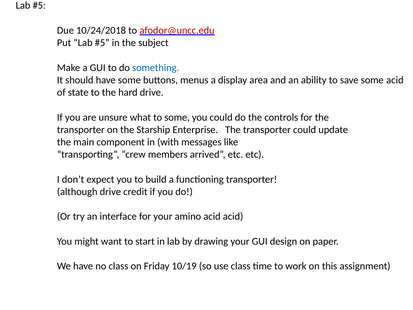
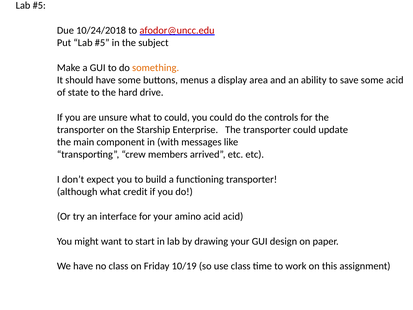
something colour: blue -> orange (156, 68)
to some: some -> could (177, 117)
although drive: drive -> what (110, 192)
